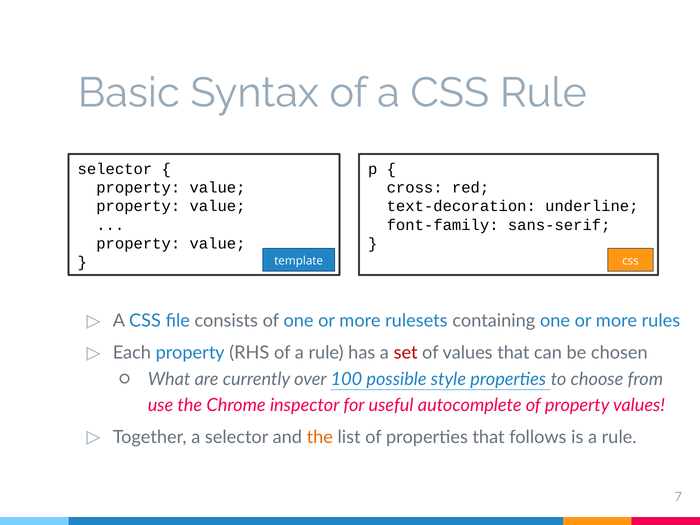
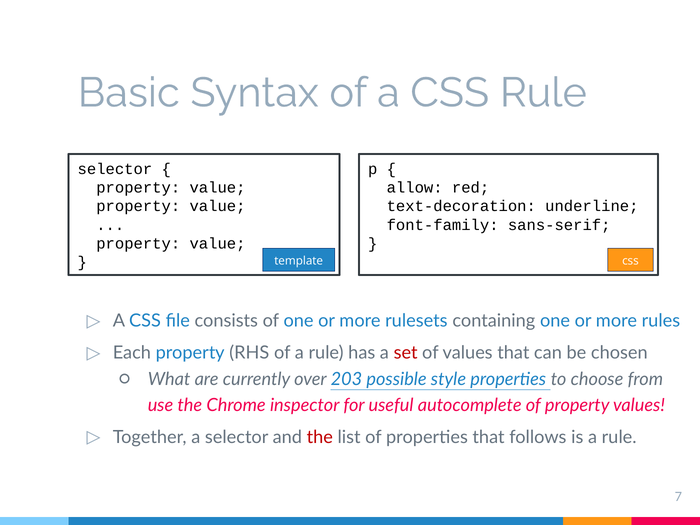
cross: cross -> allow (415, 188)
100: 100 -> 203 (346, 379)
the colour: orange -> red (320, 437)
